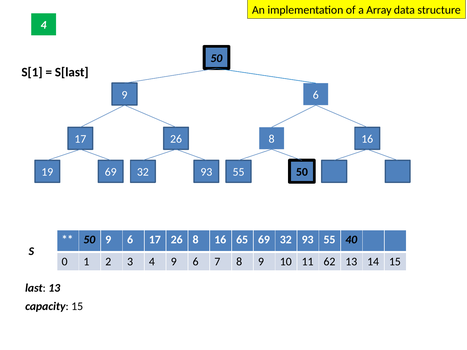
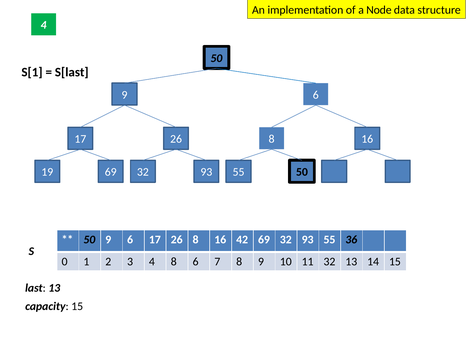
Array: Array -> Node (379, 10)
65: 65 -> 42 (242, 240)
40: 40 -> 36 (351, 240)
4 9: 9 -> 8 (174, 262)
11 62: 62 -> 32 (329, 262)
